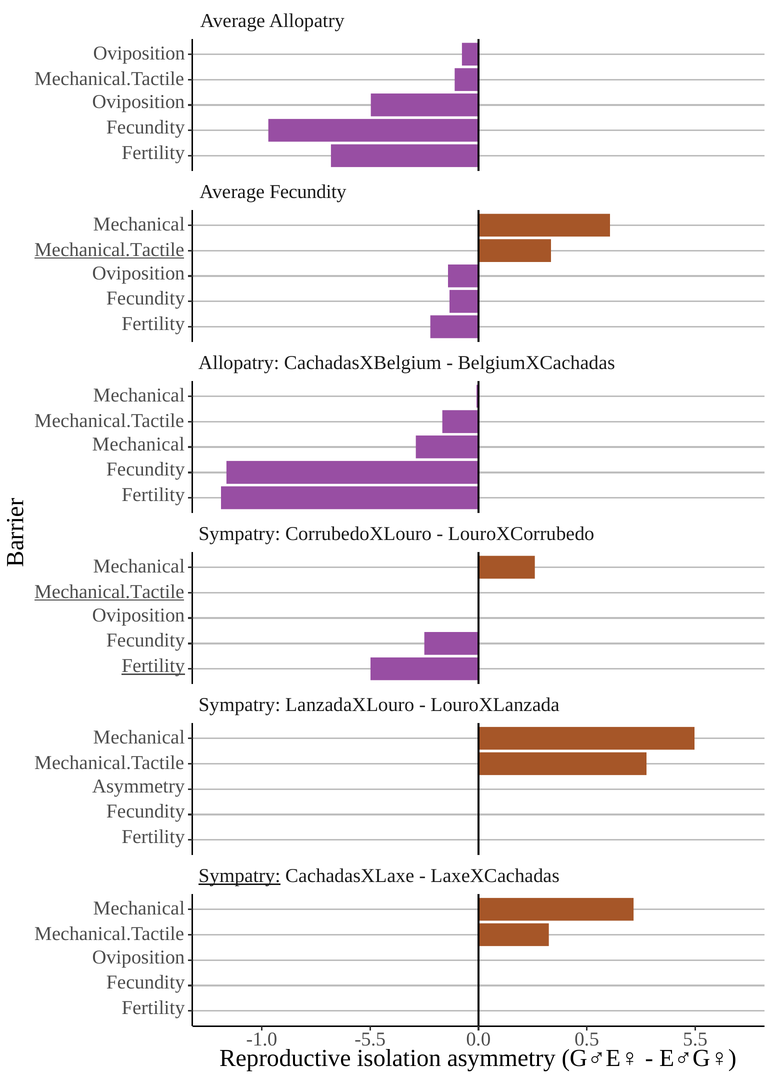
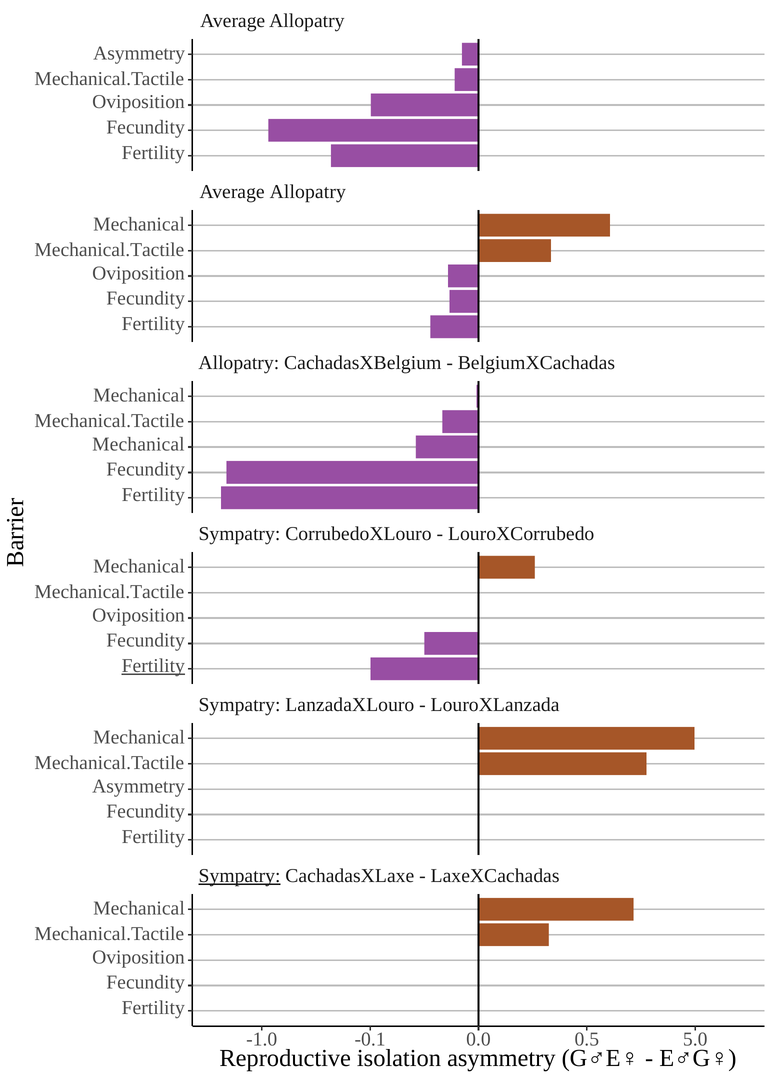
Oviposition: Oviposition -> Asymmetry (139, 53)
Fecundity: Fecundity -> Allopatry (308, 192)
Mechanical.Tactile underline: present -> none (109, 250)
Mechanical.Tactile underline: present -> none (109, 592)
-5.5: -5.5 -> -0.1 (370, 1040)
5.5: 5.5 -> 5.0 (695, 1040)
